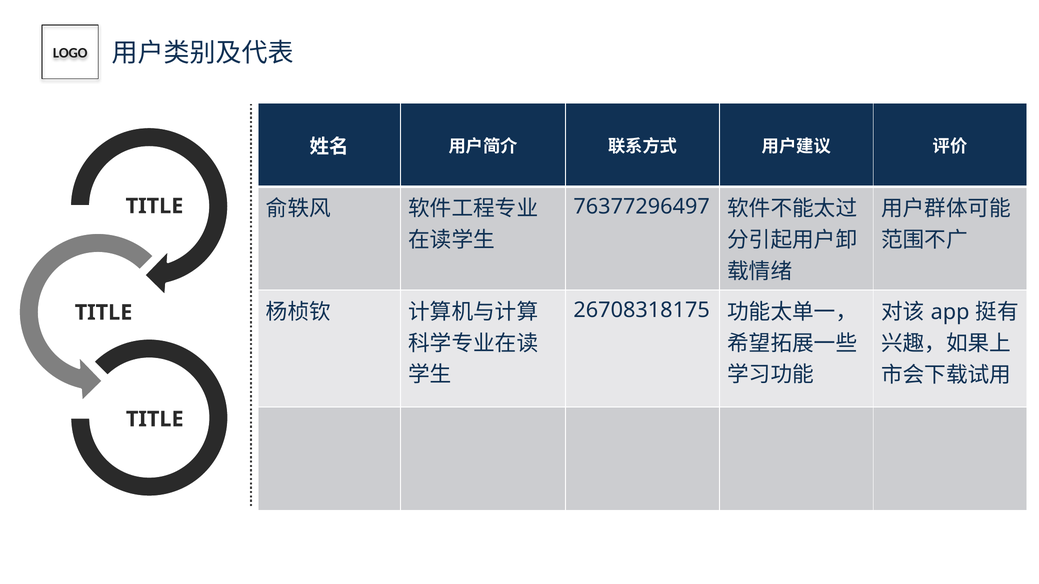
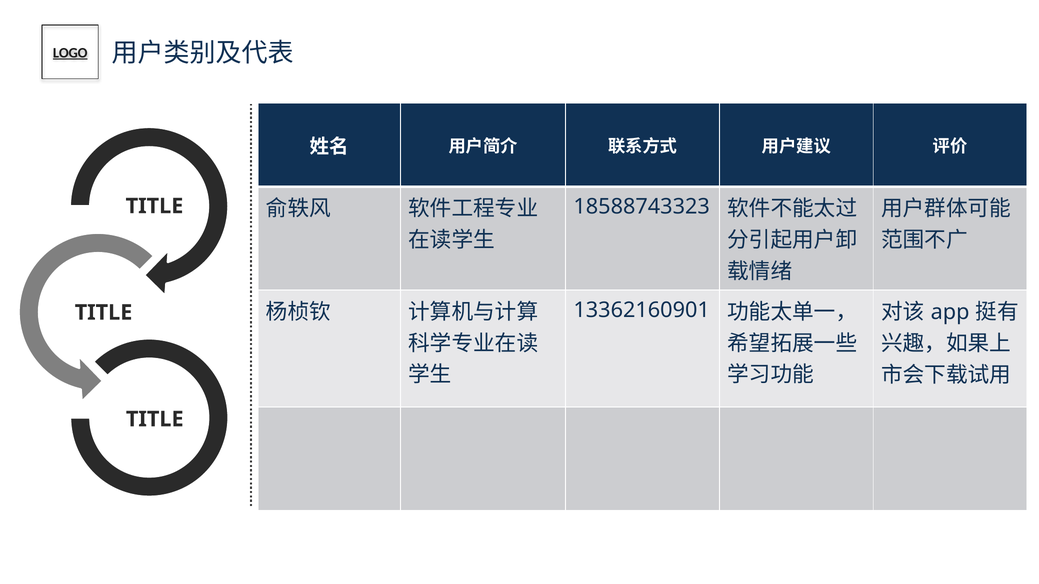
LOGO underline: none -> present (70, 53)
76377296497: 76377296497 -> 18588743323 (642, 207)
26708318175: 26708318175 -> 13362160901 (642, 310)
